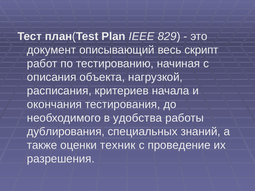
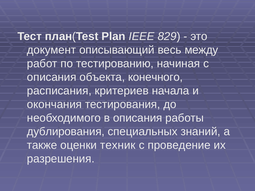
скрипт: скрипт -> между (201, 50)
нагрузкой: нагрузкой -> конечного (155, 77)
в удобства: удобства -> описания (138, 118)
